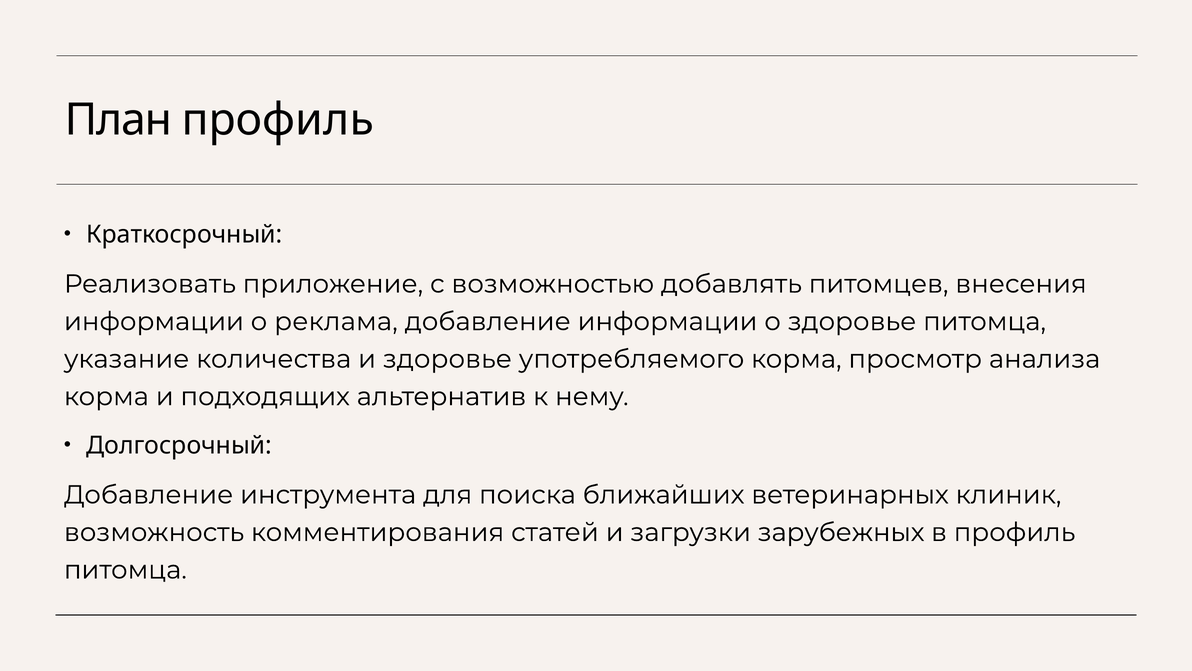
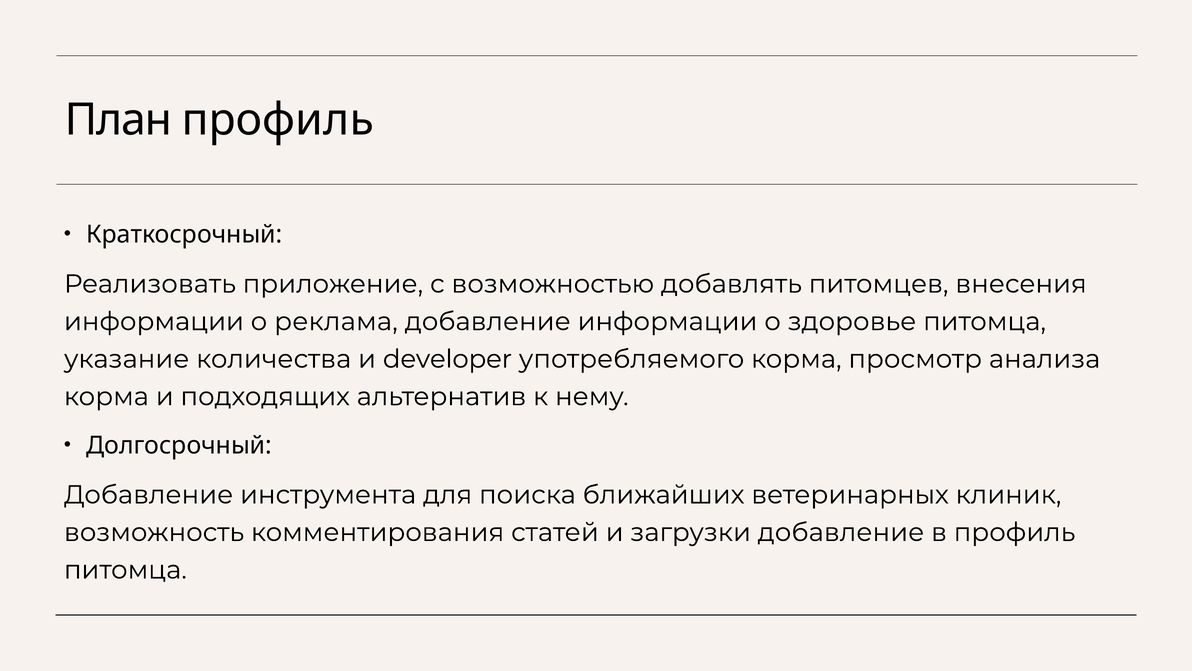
и здоровье: здоровье -> developer (447, 359)
загрузки зарубежных: зарубежных -> добавление (841, 532)
